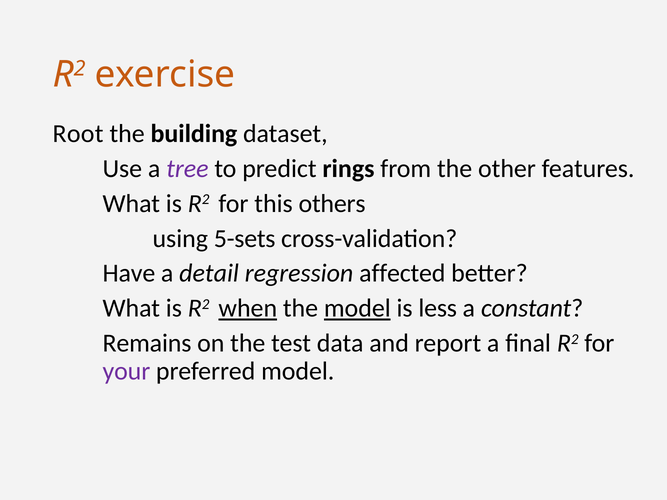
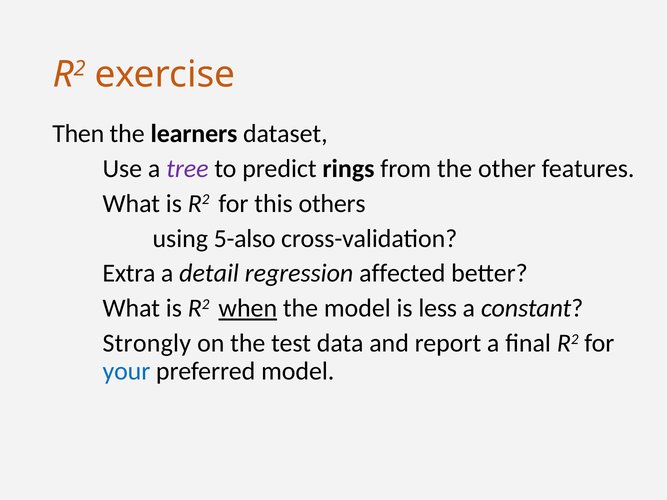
Root: Root -> Then (78, 134)
building: building -> learners (194, 134)
5-sets: 5-sets -> 5-also (245, 239)
Have: Have -> Extra (129, 274)
model underline: present -> none (357, 308)
Remains: Remains -> Strongly (147, 343)
your colour: purple -> blue (126, 371)
